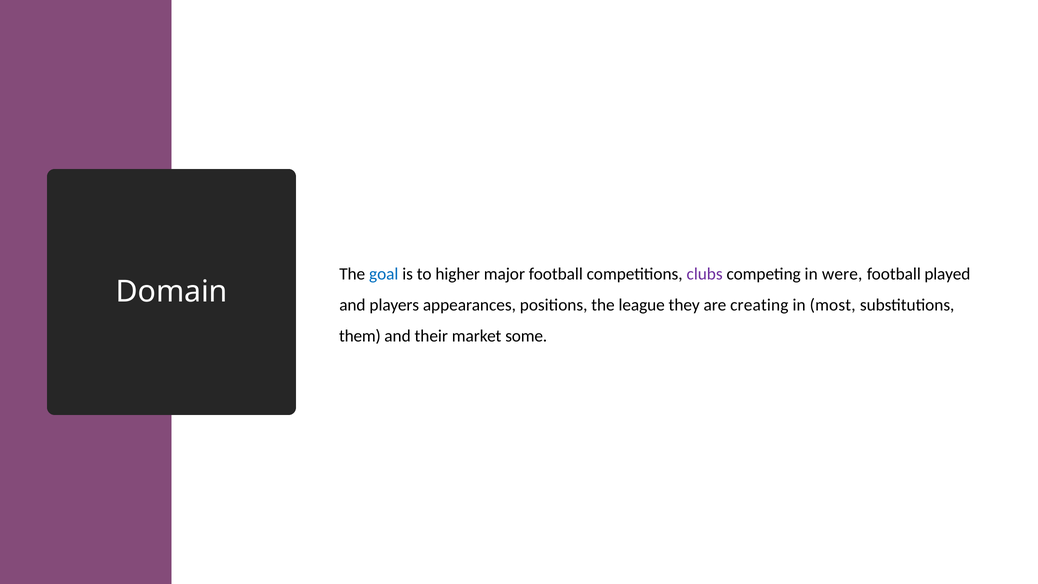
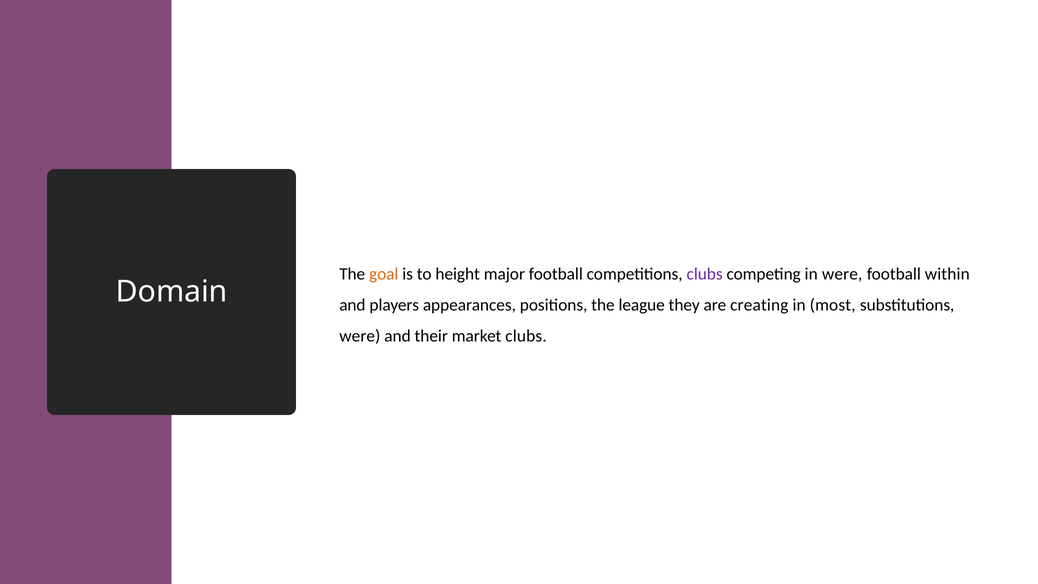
goal colour: blue -> orange (384, 274)
higher: higher -> height (458, 274)
played: played -> within (947, 274)
them: them -> were (360, 336)
market some: some -> clubs (526, 336)
